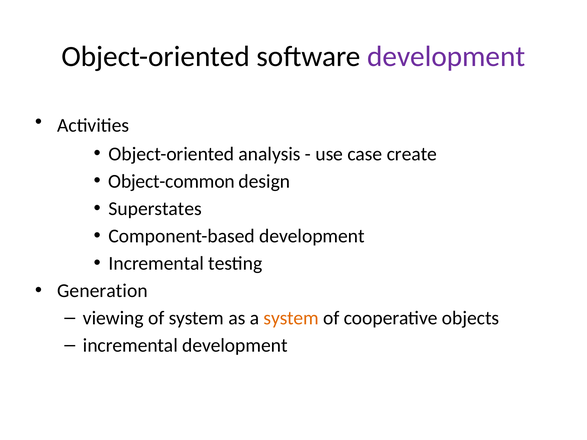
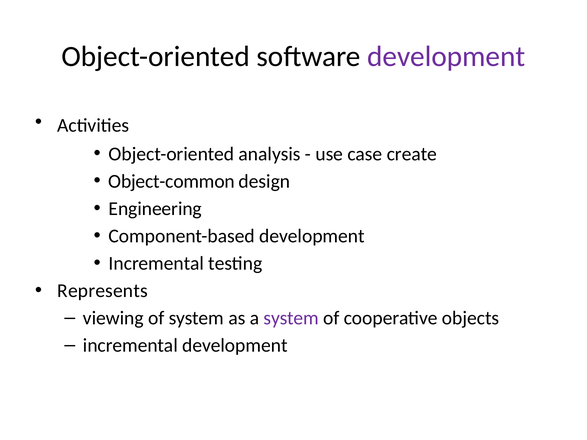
Superstates: Superstates -> Engineering (155, 209)
Generation: Generation -> Represents (103, 291)
system colour: orange -> purple (291, 318)
